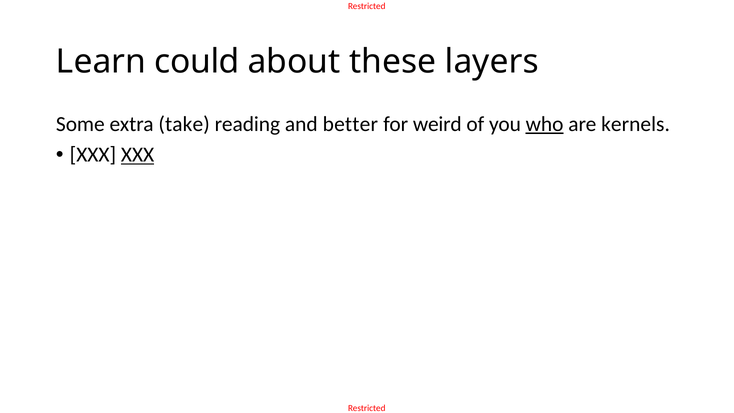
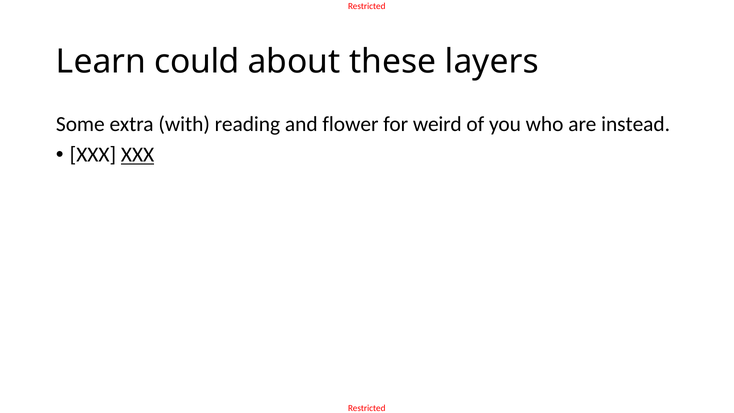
take: take -> with (184, 124)
better: better -> flower (350, 124)
who underline: present -> none (545, 124)
kernels: kernels -> instead (636, 124)
